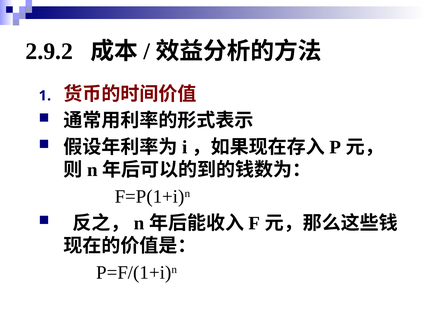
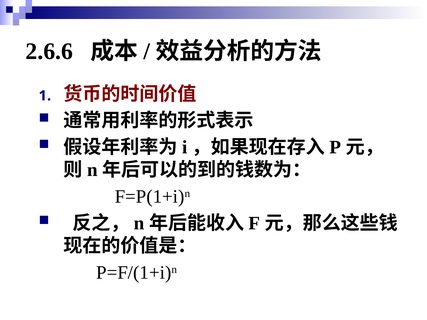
2.9.2: 2.9.2 -> 2.6.6 (49, 51)
